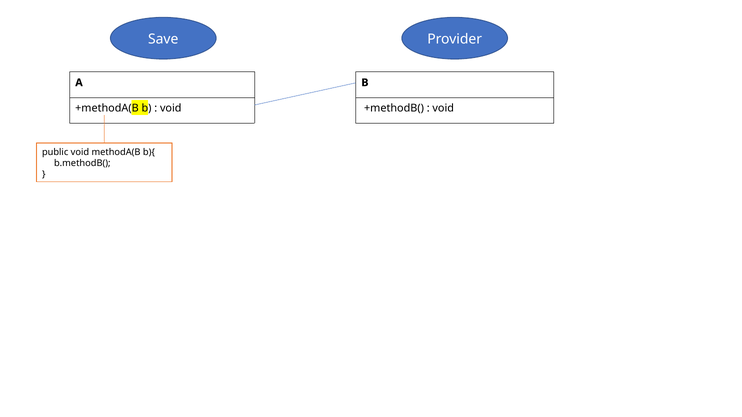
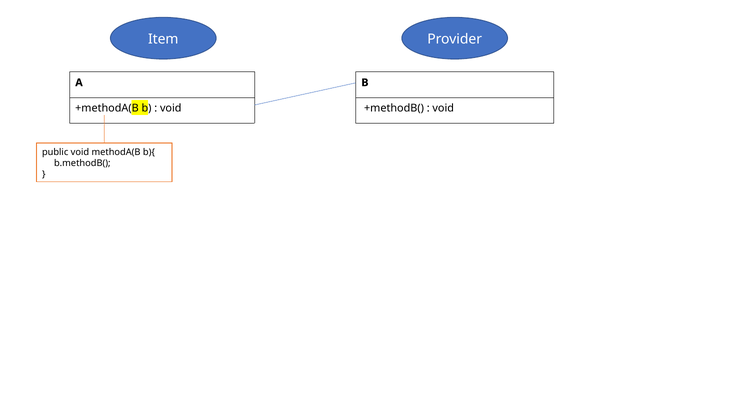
Save: Save -> Item (163, 39)
